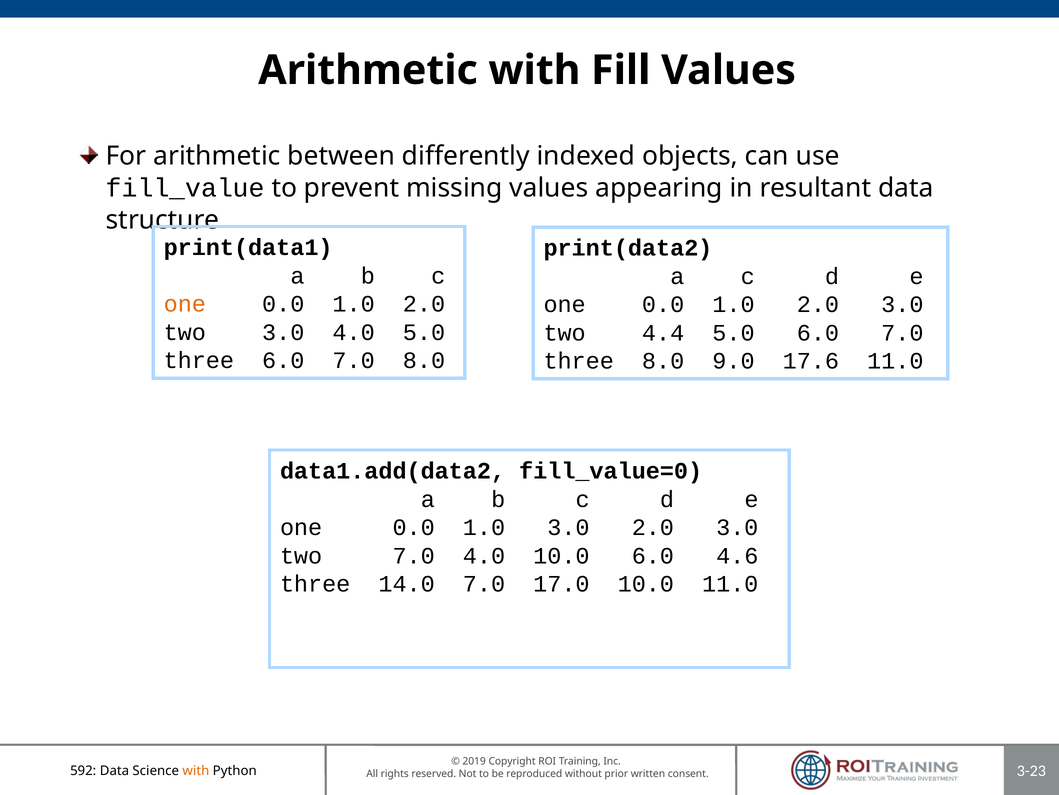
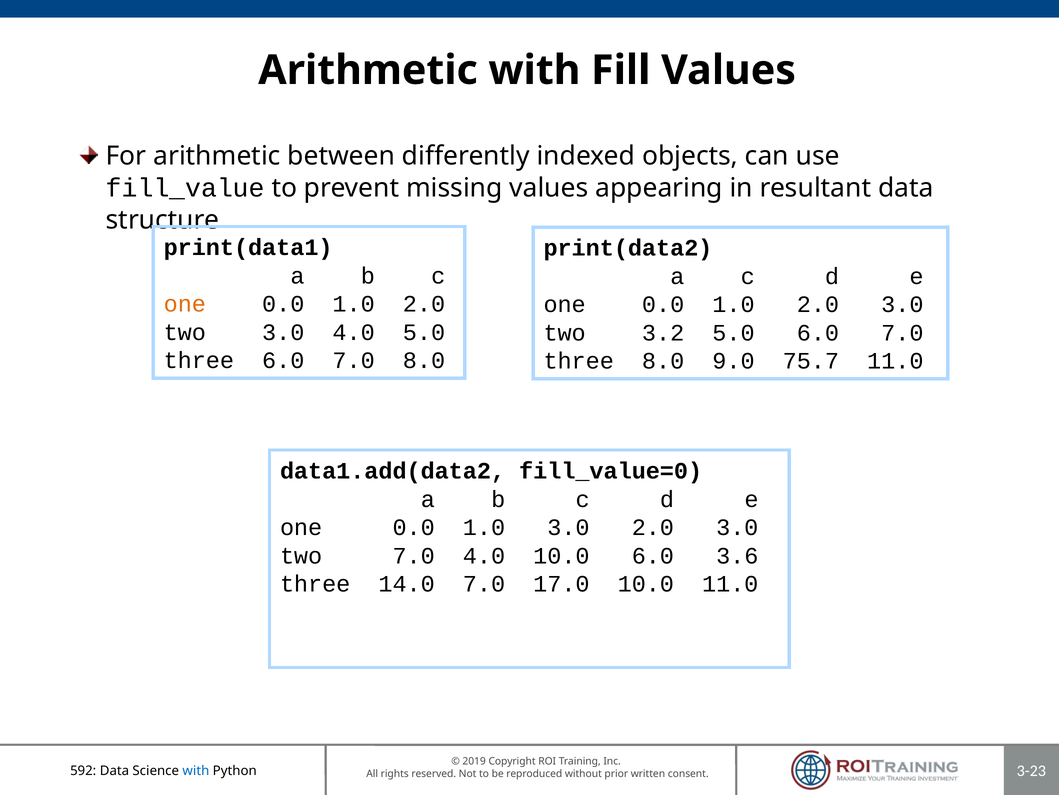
4.4: 4.4 -> 3.2 (663, 333)
17.6: 17.6 -> 75.7 (811, 361)
4.6: 4.6 -> 3.6 (737, 555)
with colour: orange -> blue (196, 770)
